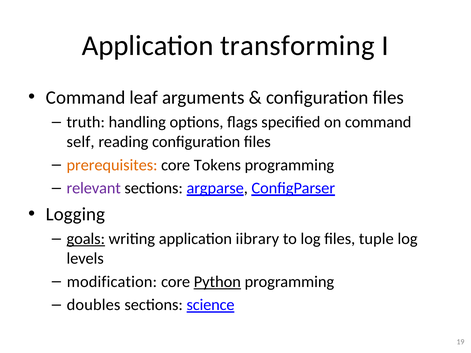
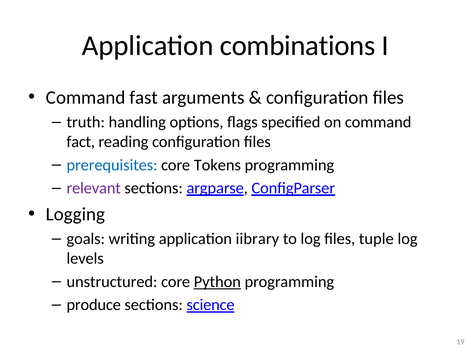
transforming: transforming -> combinations (298, 46)
leaf: leaf -> fast (144, 97)
self: self -> fact (81, 142)
prerequisites colour: orange -> blue (112, 165)
goals underline: present -> none (86, 239)
modification: modification -> unstructured (112, 282)
doubles: doubles -> produce (94, 305)
